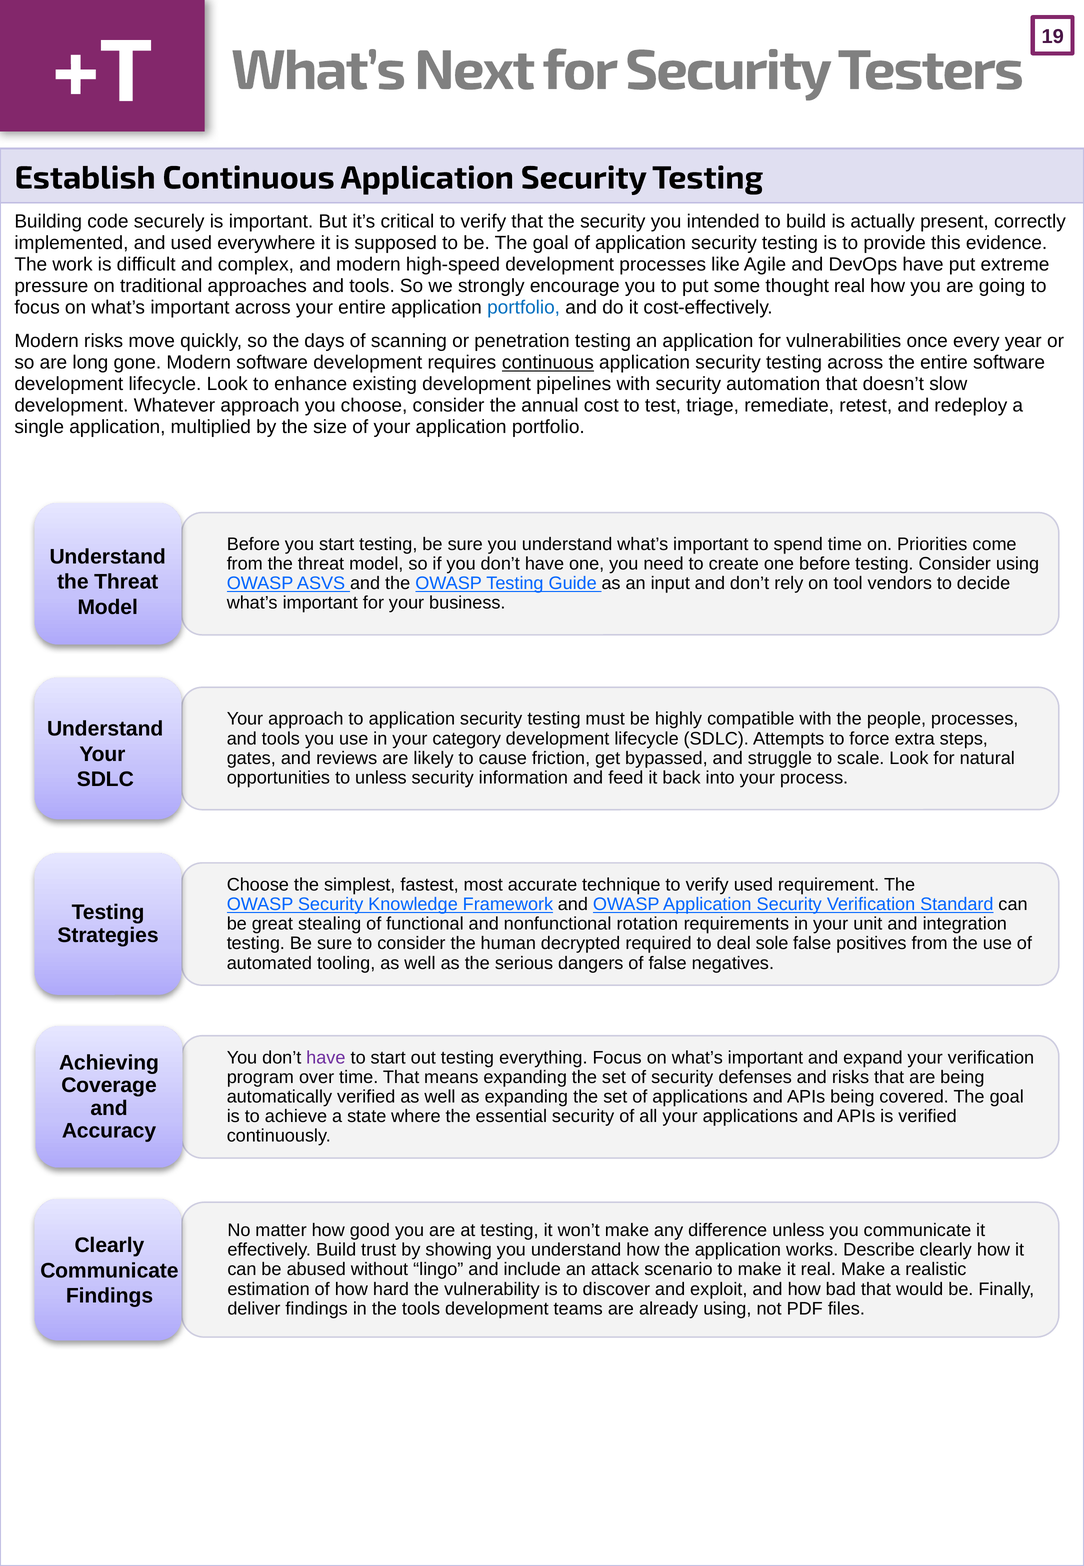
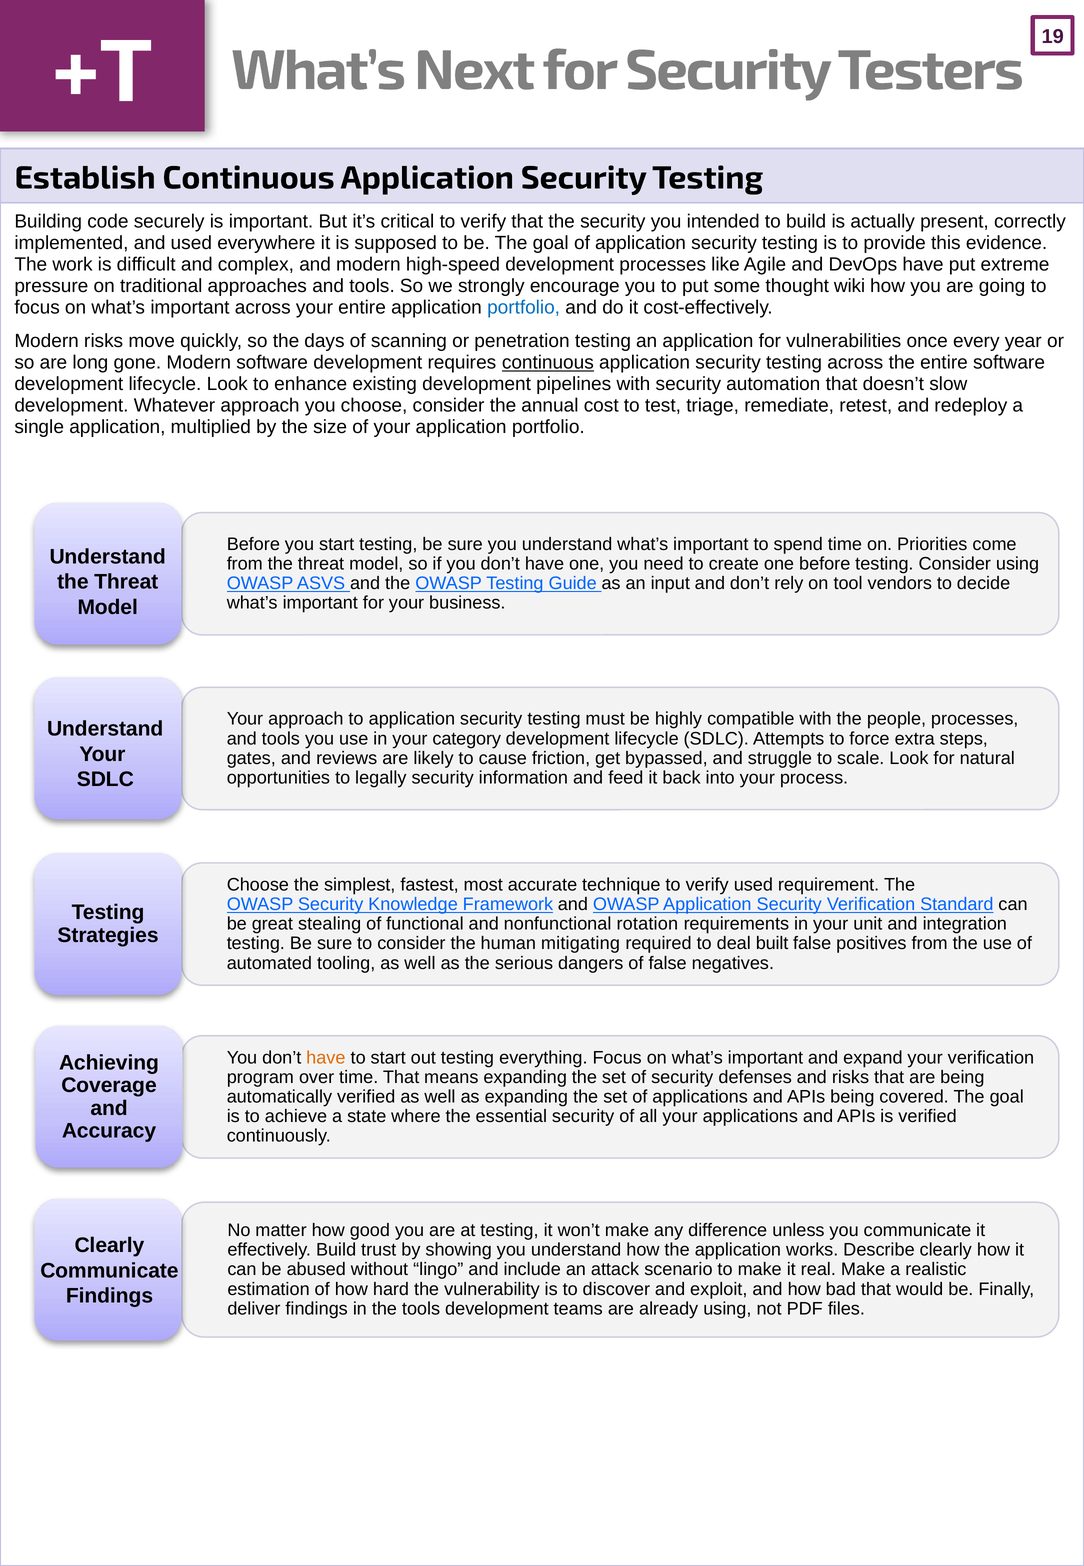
thought real: real -> wiki (850, 286)
to unless: unless -> legally (381, 778)
decrypted: decrypted -> mitigating (580, 943)
sole: sole -> built (772, 943)
have colour: purple -> orange (326, 1057)
